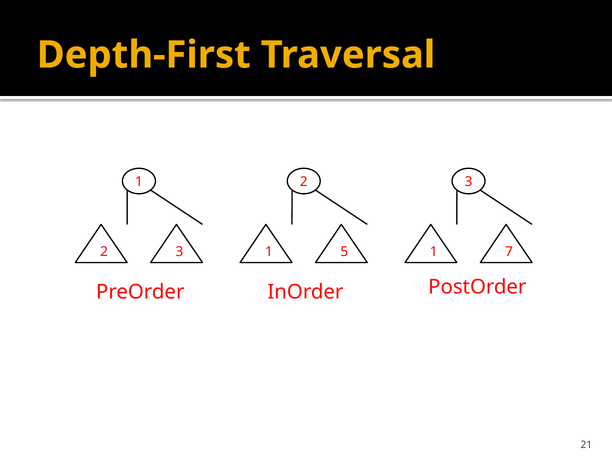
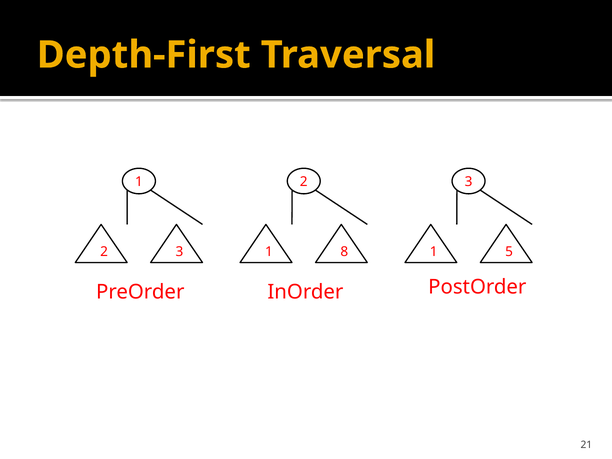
5: 5 -> 8 (344, 252)
7: 7 -> 5 (509, 252)
